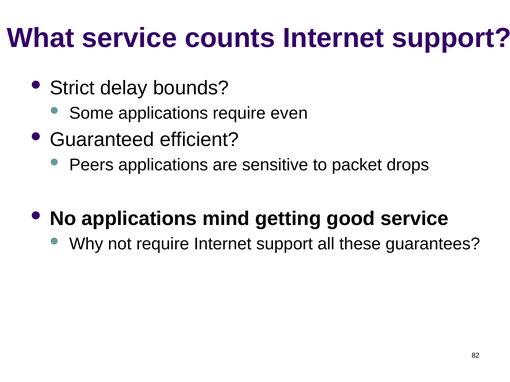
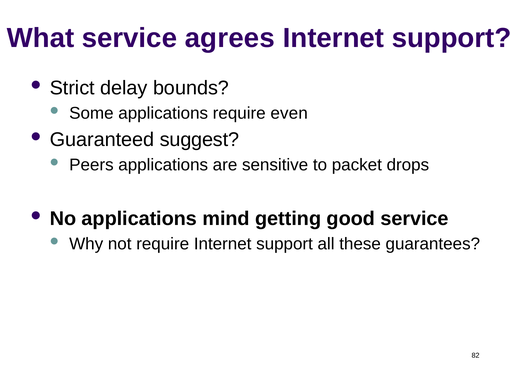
counts: counts -> agrees (230, 38)
efficient: efficient -> suggest (199, 140)
